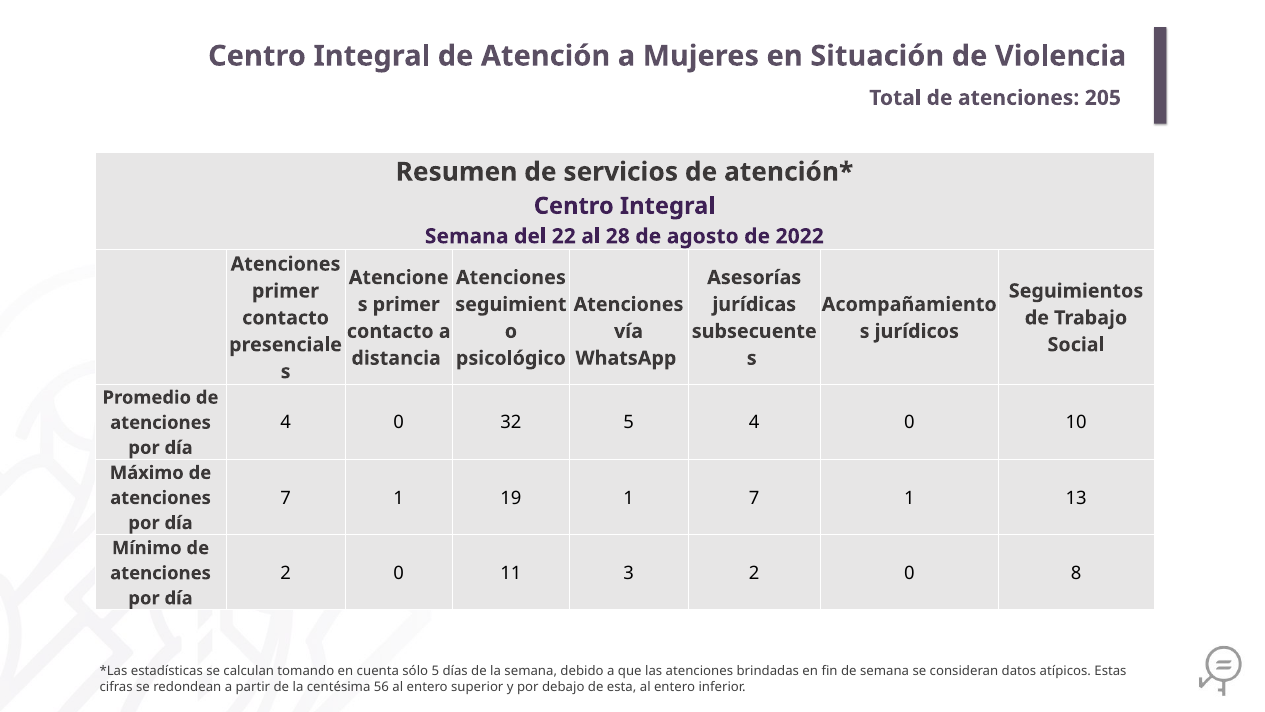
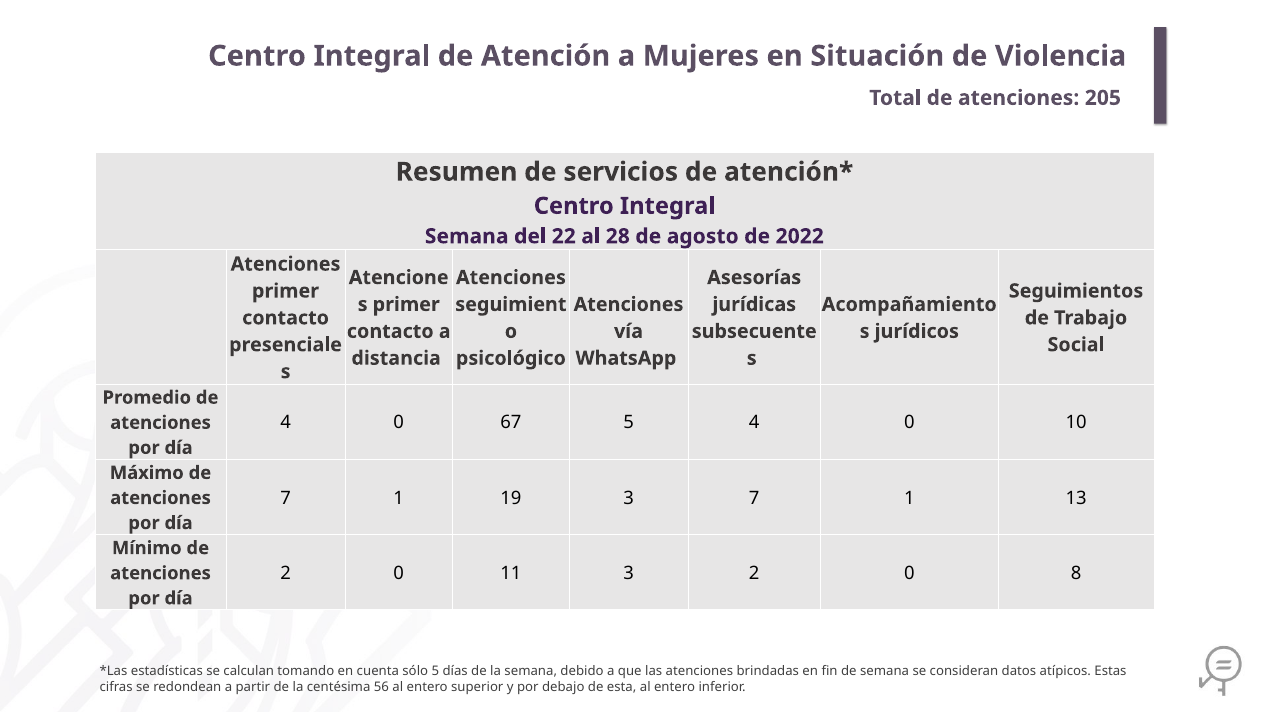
32: 32 -> 67 (511, 422)
19 1: 1 -> 3 (629, 498)
